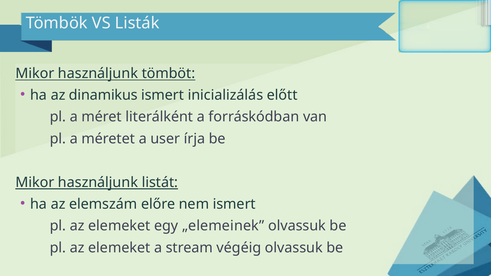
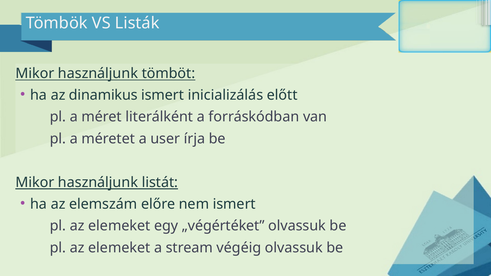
„elemeinek: „elemeinek -> „végértéket (223, 226)
